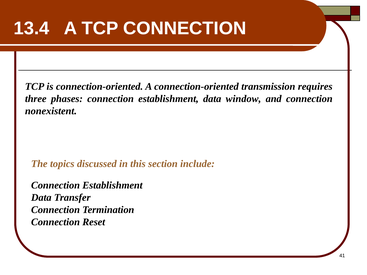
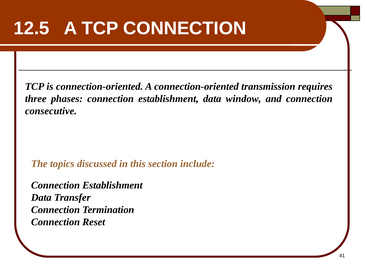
13.4: 13.4 -> 12.5 (31, 28)
nonexistent: nonexistent -> consecutive (51, 111)
